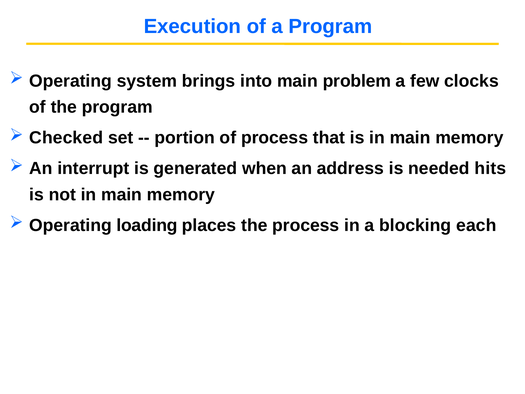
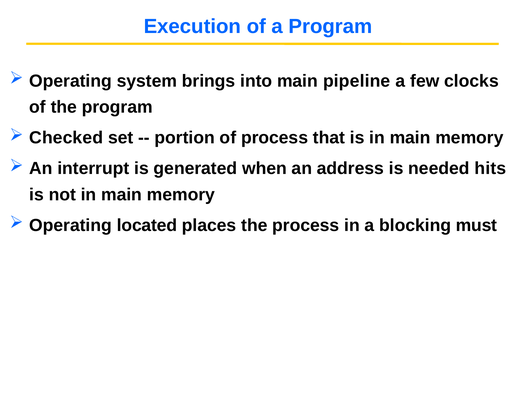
problem: problem -> pipeline (357, 81)
loading: loading -> located (147, 225)
each: each -> must (477, 225)
